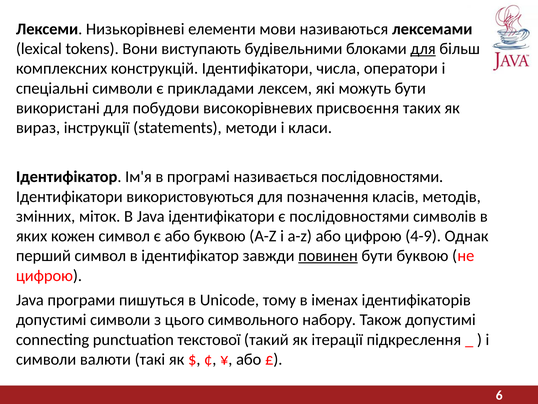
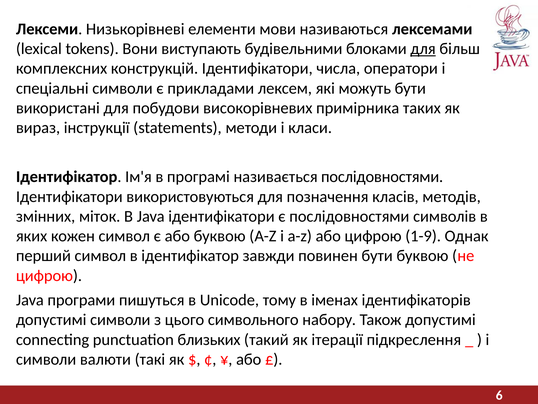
присвоєння: присвоєння -> примірника (358, 108)
4-9: 4-9 -> 1-9 (423, 236)
повинен underline: present -> none (328, 256)
текстової: текстової -> близьких (209, 339)
